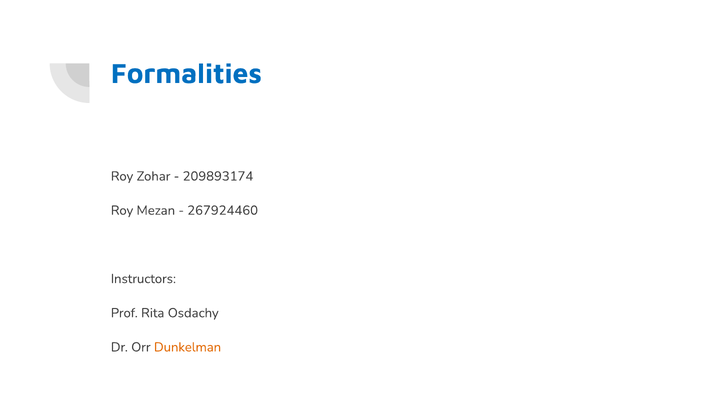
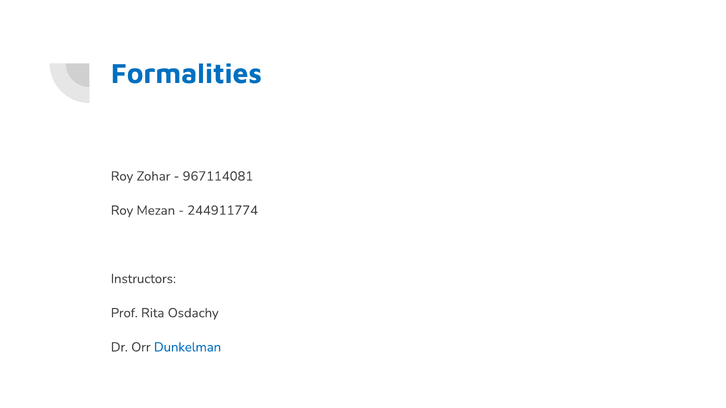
209893174: 209893174 -> 967114081 (218, 176)
267924460: 267924460 -> 244911774 (223, 211)
Dunkelman colour: orange -> blue (188, 347)
